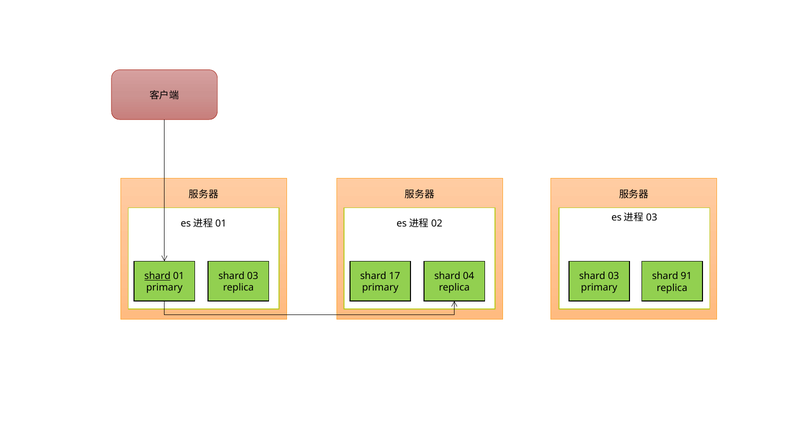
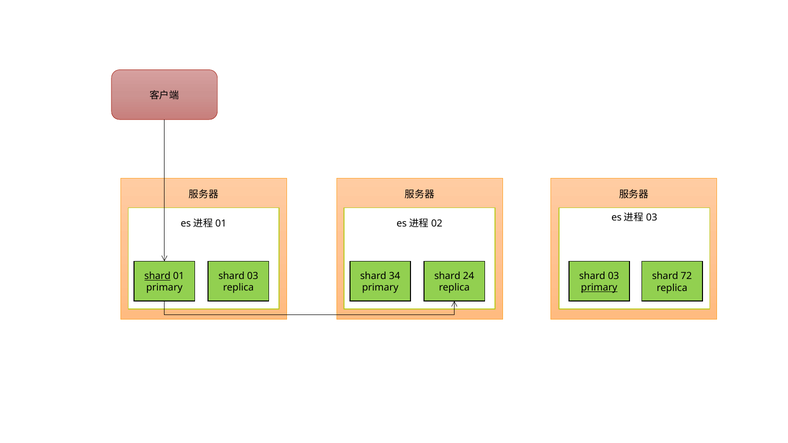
17: 17 -> 34 (395, 276)
04: 04 -> 24 (469, 276)
91: 91 -> 72 (686, 276)
primary underline: none -> present (599, 288)
